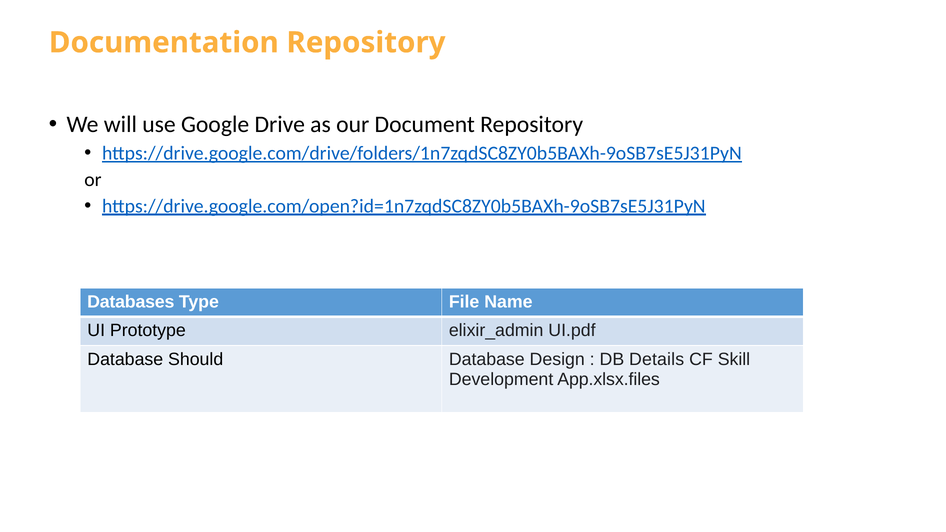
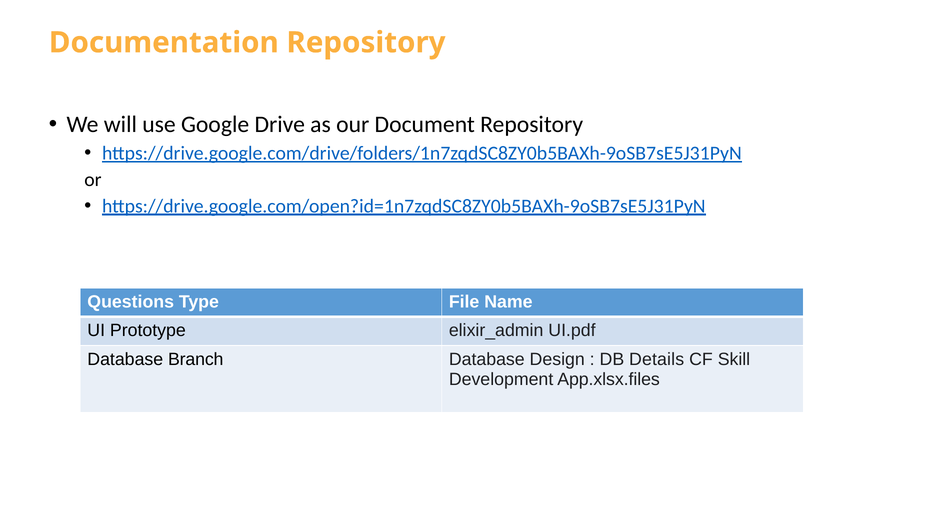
Databases: Databases -> Questions (131, 302)
Should: Should -> Branch (196, 359)
